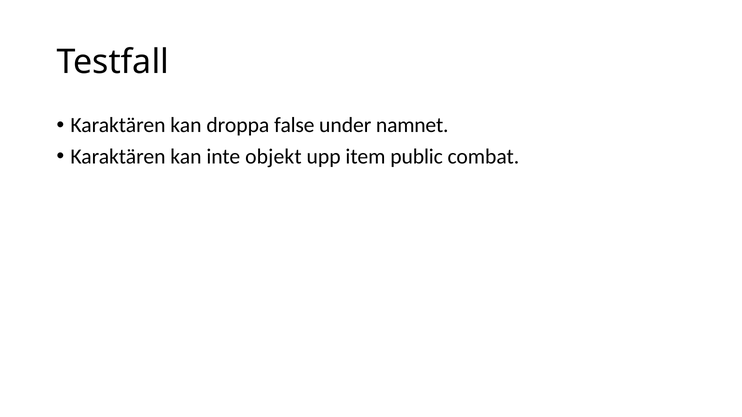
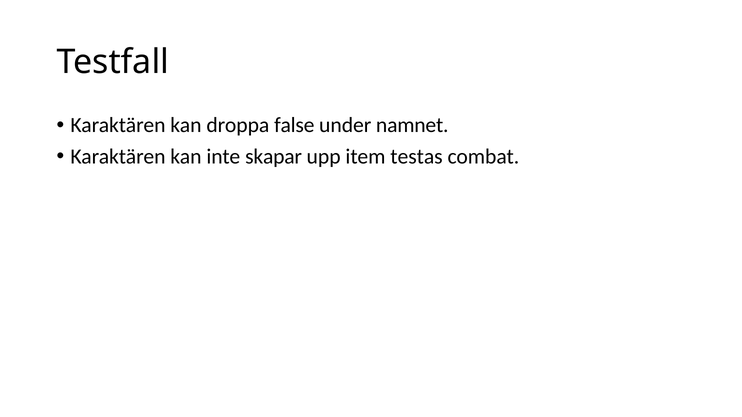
objekt: objekt -> skapar (274, 157)
public: public -> testas (417, 157)
